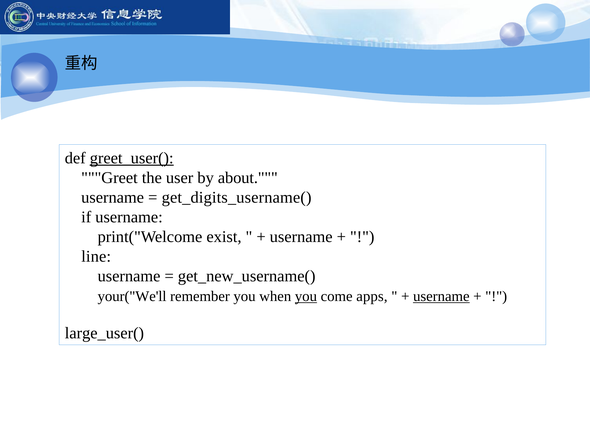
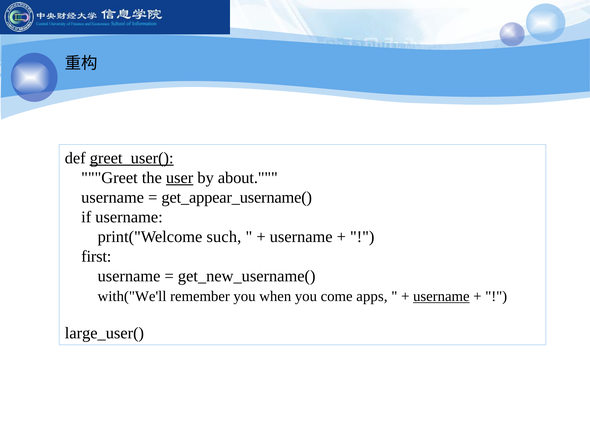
user underline: none -> present (180, 178)
get_digits_username(: get_digits_username( -> get_appear_username( (237, 198)
exist: exist -> such (224, 237)
line: line -> first (96, 257)
your("We'll: your("We'll -> with("We'll (132, 297)
you underline: present -> none (306, 297)
